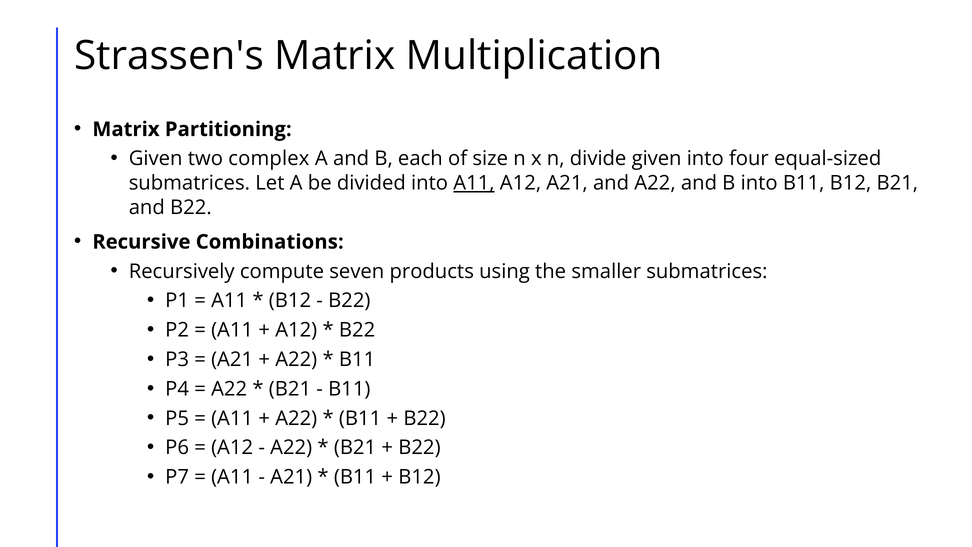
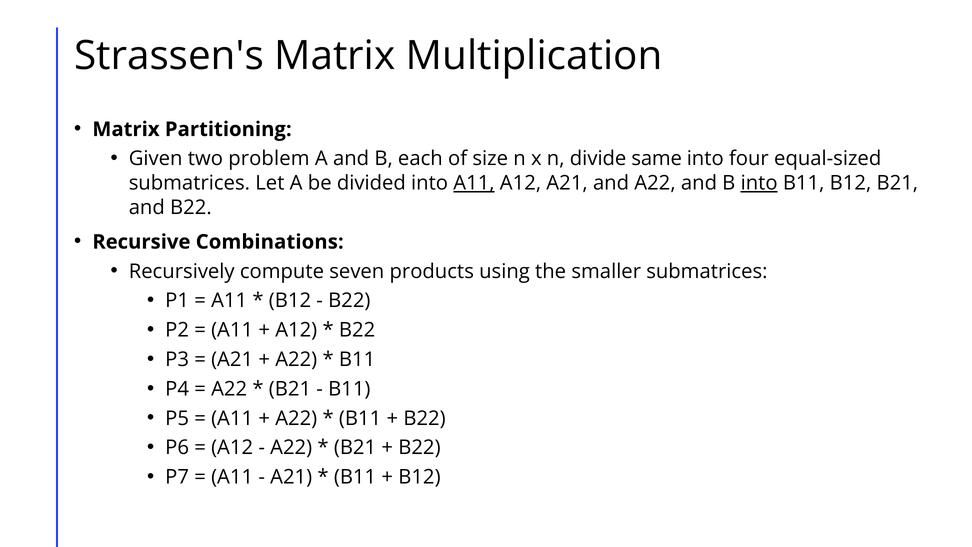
complex: complex -> problem (269, 159)
divide given: given -> same (657, 159)
into underline: none -> present (759, 183)
